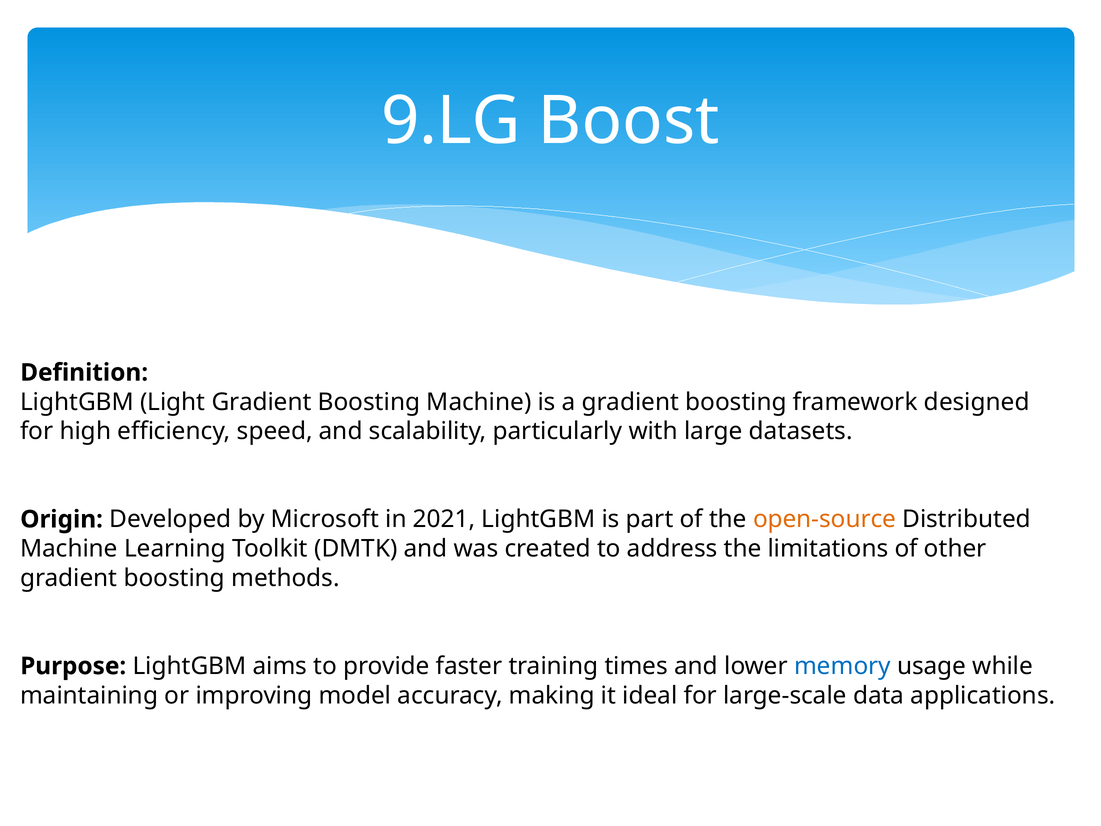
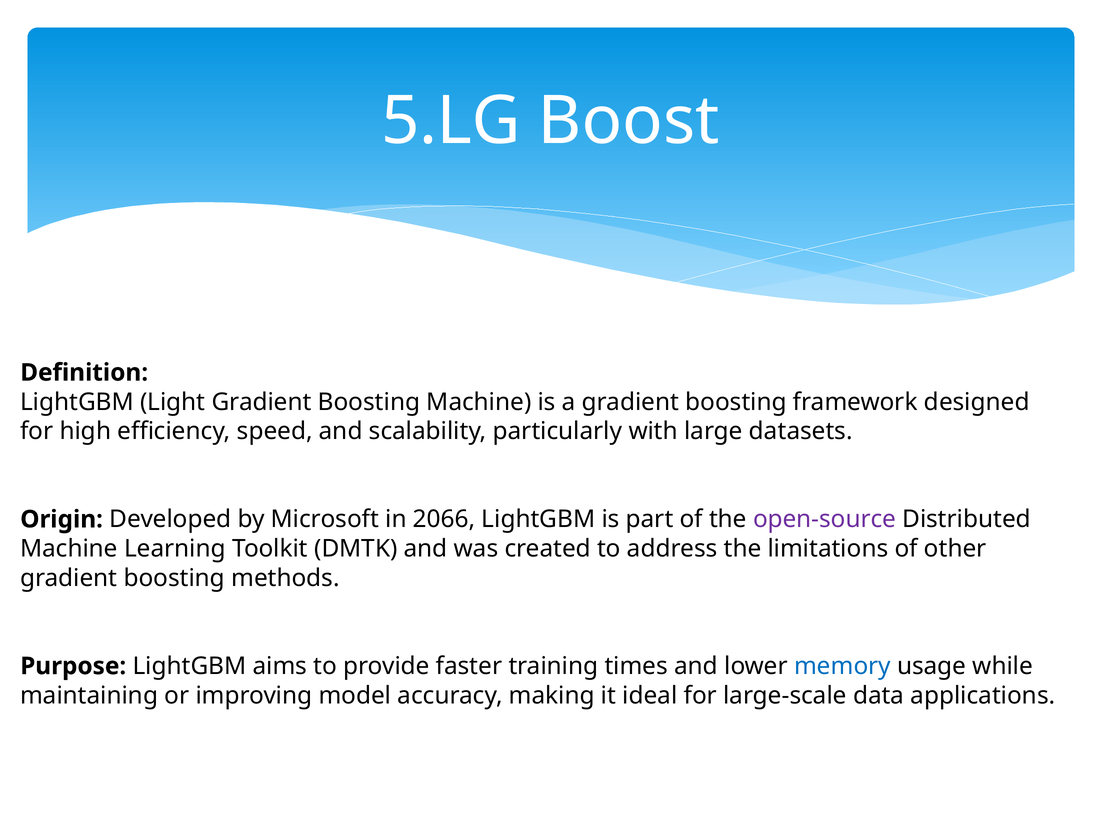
9.LG: 9.LG -> 5.LG (451, 121)
2021: 2021 -> 2066 (444, 519)
open-source colour: orange -> purple (825, 519)
